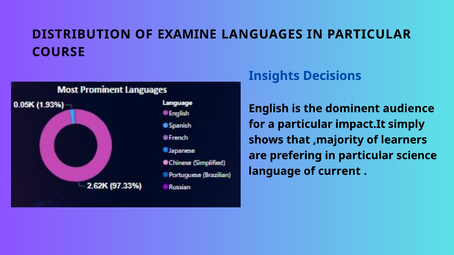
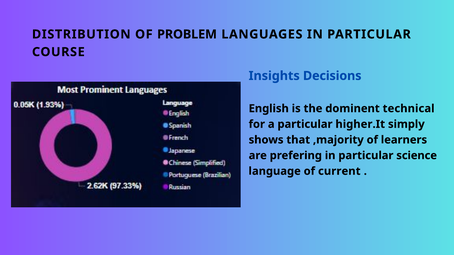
EXAMINE: EXAMINE -> PROBLEM (187, 34)
audience: audience -> technical (409, 109)
impact.It: impact.It -> higher.It (360, 124)
